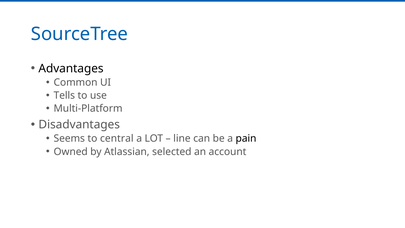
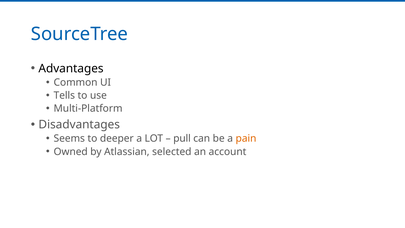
central: central -> deeper (117, 139)
line: line -> pull (182, 139)
pain colour: black -> orange (246, 139)
